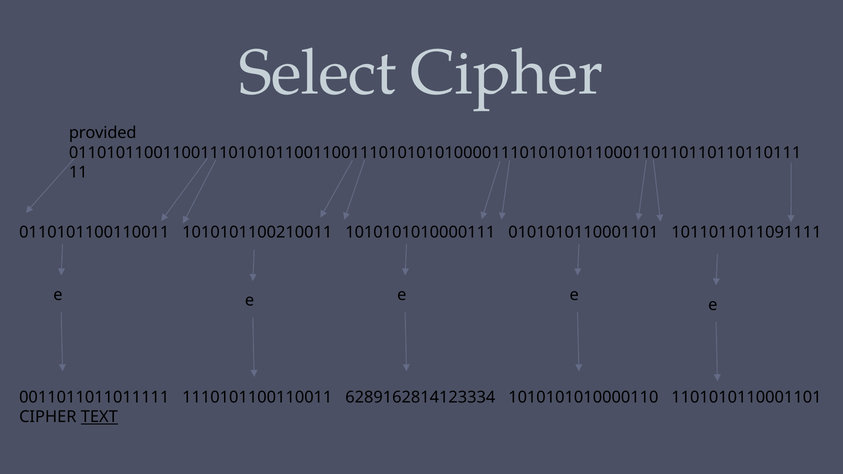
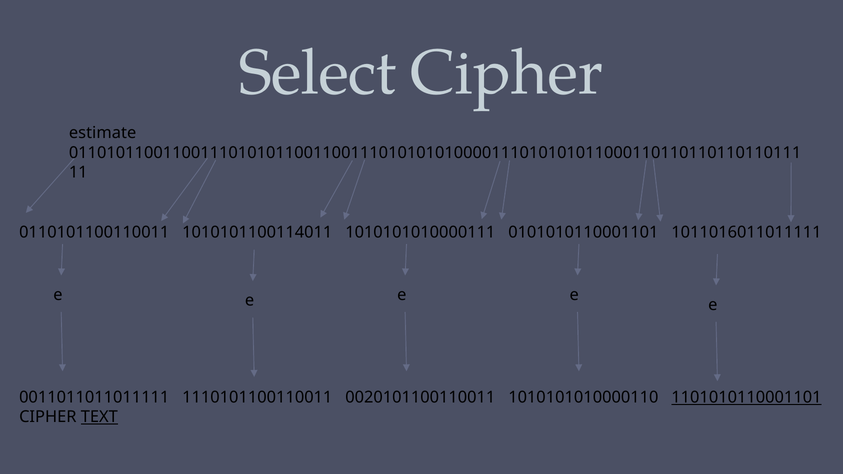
provided: provided -> estimate (103, 133)
1010101100210011: 1010101100210011 -> 1010101100114011 (257, 232)
1011011011091111: 1011011011091111 -> 1011016011011111 (746, 232)
6289162814123334: 6289162814123334 -> 0020101100110011 (420, 397)
1101010110001101 underline: none -> present (746, 397)
